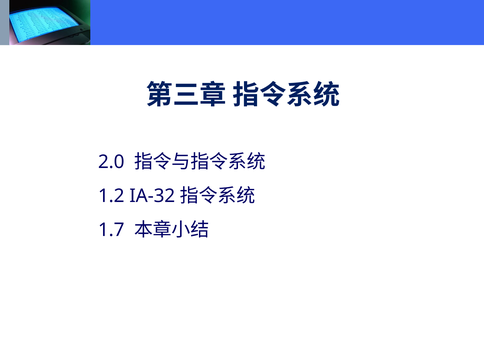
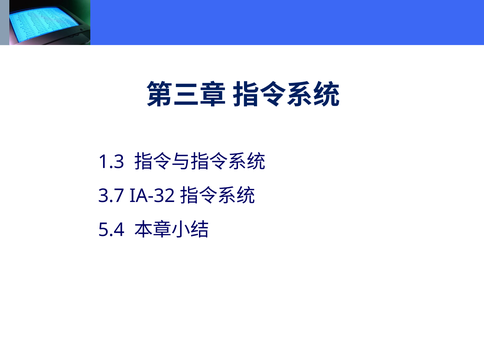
2.0: 2.0 -> 1.3 (111, 162)
1.2: 1.2 -> 3.7 (111, 196)
1.7: 1.7 -> 5.4 (111, 230)
